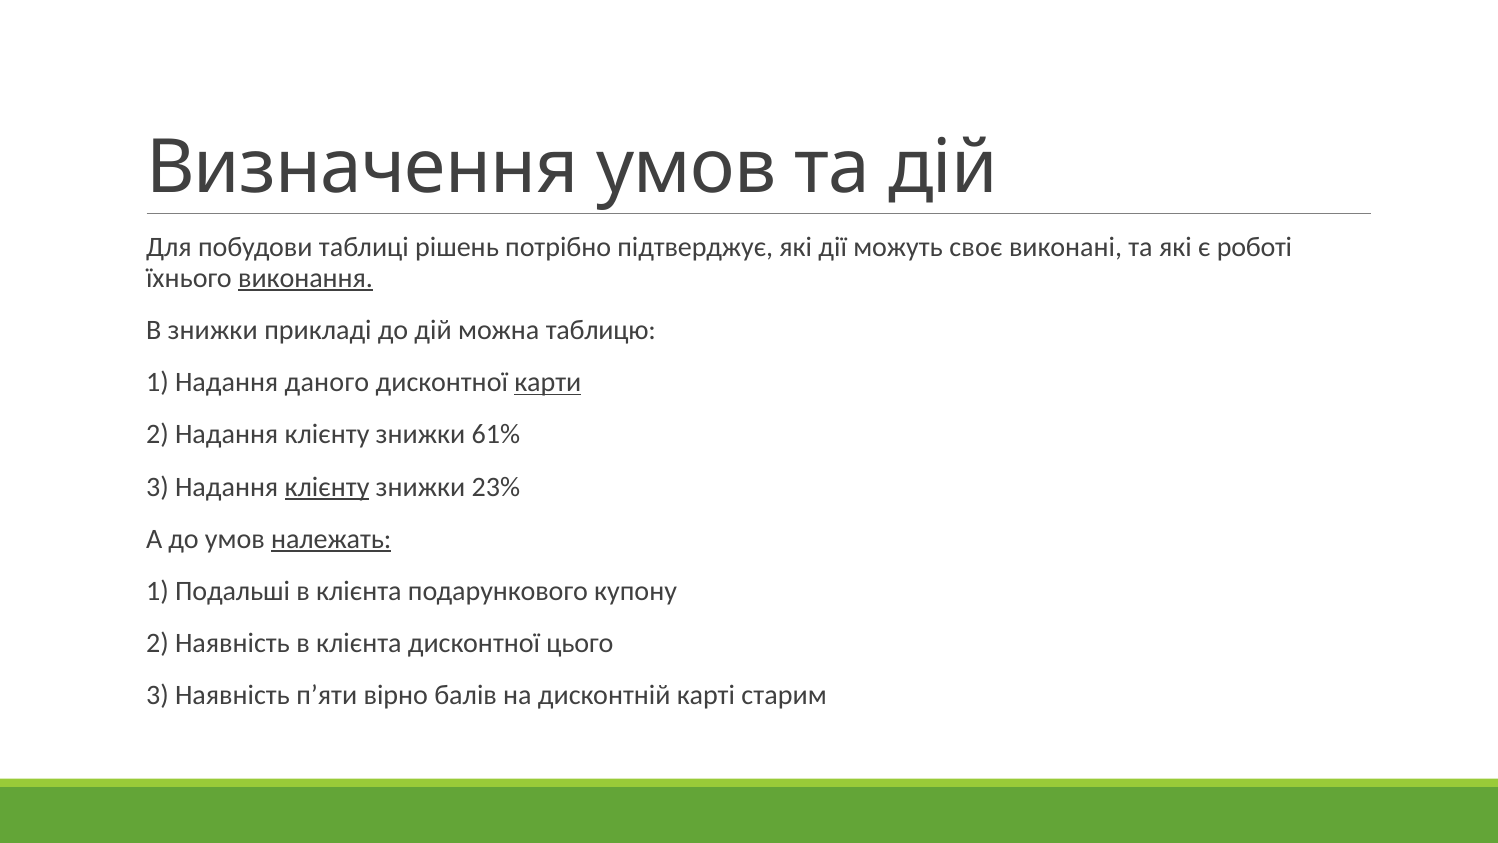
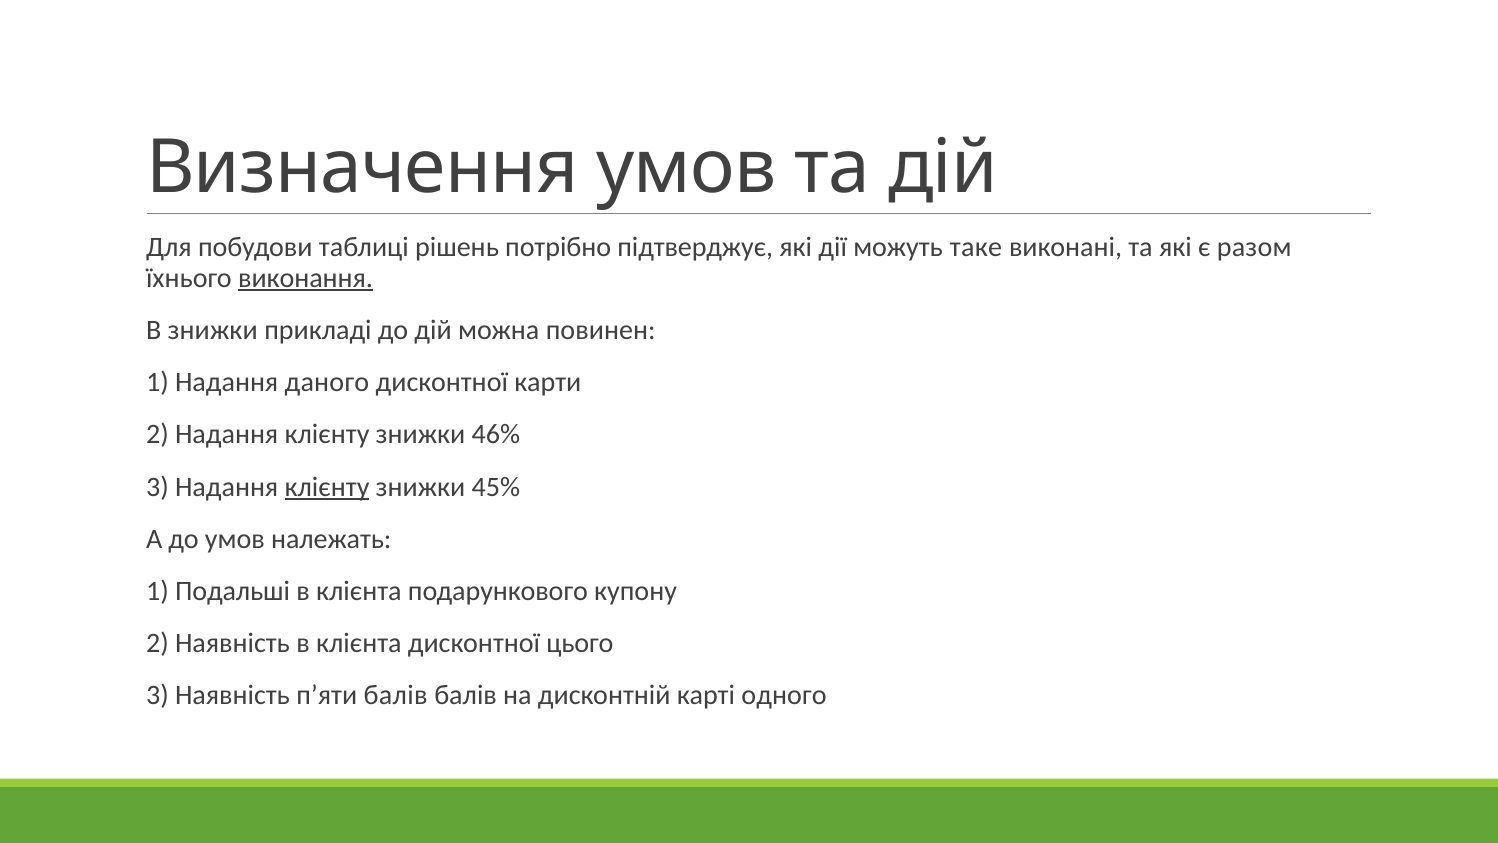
своє: своє -> таке (976, 247)
роботі: роботі -> разом (1254, 247)
таблицю: таблицю -> повинен (601, 330)
карти underline: present -> none (548, 382)
61%: 61% -> 46% (496, 434)
23%: 23% -> 45% (496, 487)
належать underline: present -> none (331, 539)
п’яти вірно: вірно -> балів (396, 695)
старим: старим -> одного (784, 695)
